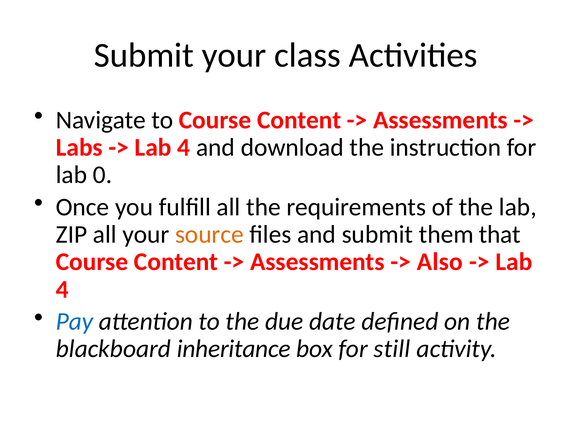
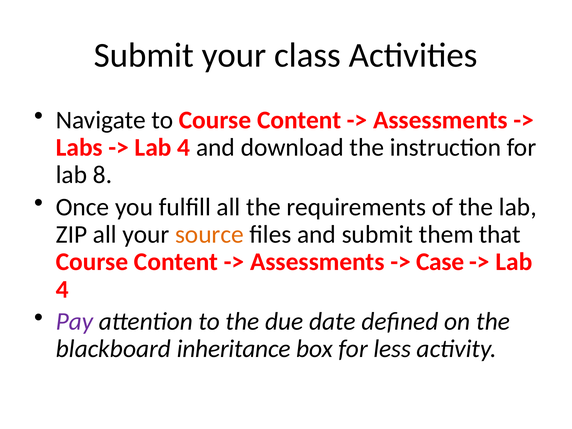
0: 0 -> 8 (103, 175)
Also: Also -> Case (440, 262)
Pay colour: blue -> purple (74, 321)
still: still -> less (392, 349)
